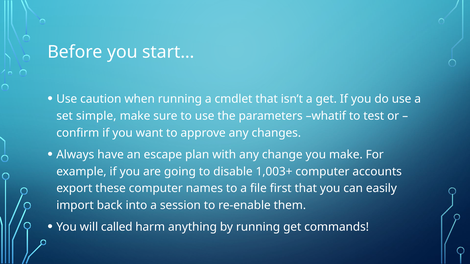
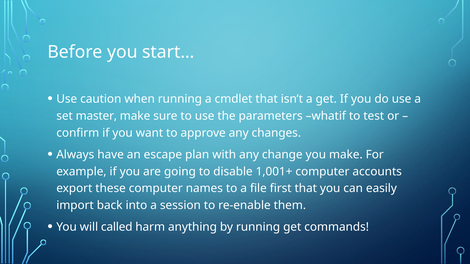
simple: simple -> master (96, 116)
1,003+: 1,003+ -> 1,001+ (274, 172)
